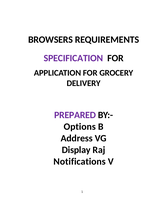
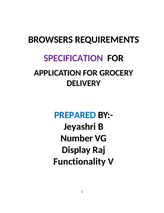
PREPARED colour: purple -> blue (75, 115)
Options: Options -> Jeyashri (80, 126)
Address: Address -> Number (77, 138)
Notifications: Notifications -> Functionality (80, 161)
